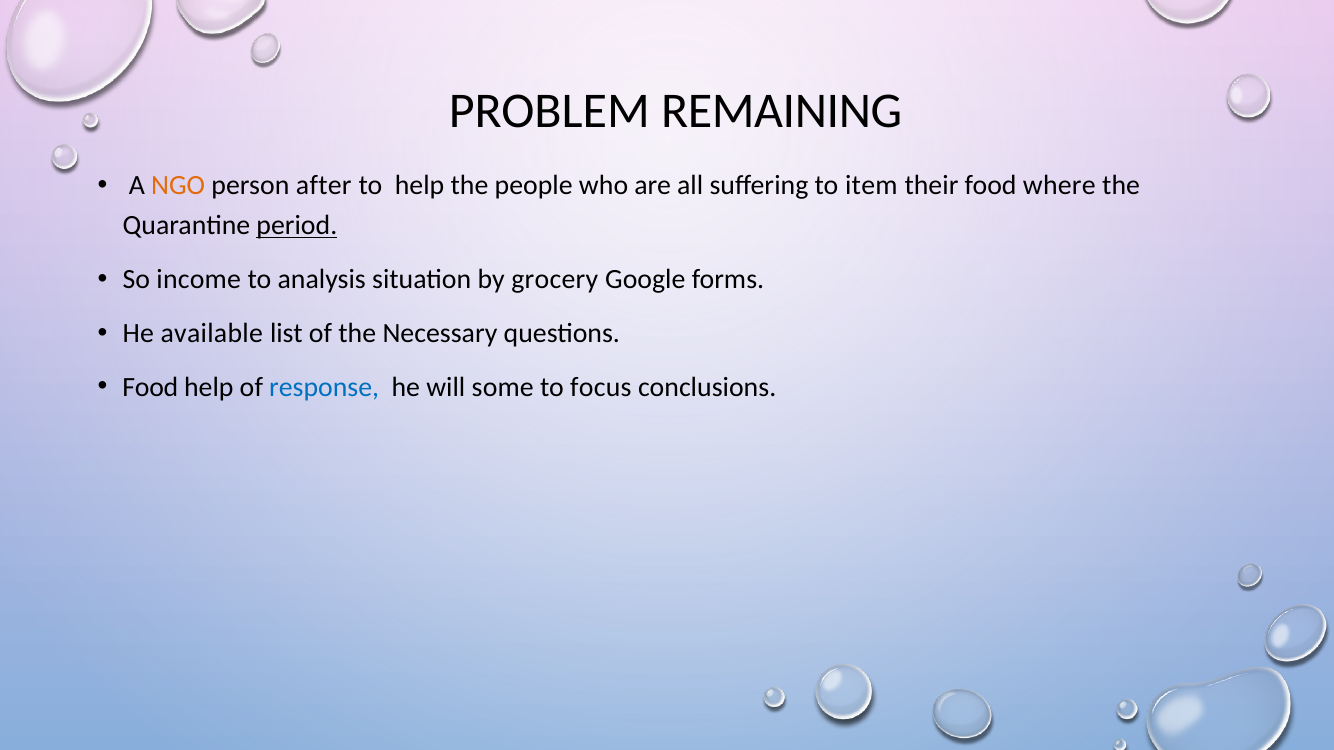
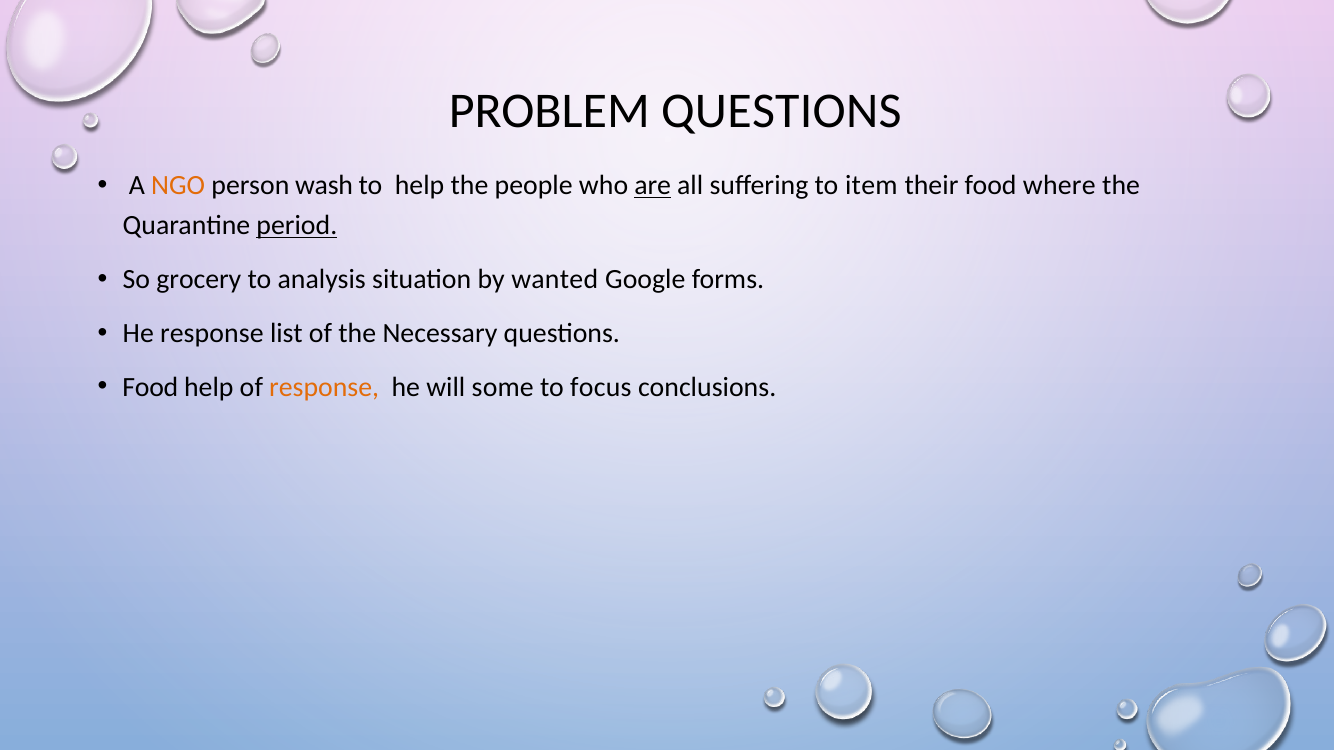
PROBLEM REMAINING: REMAINING -> QUESTIONS (781, 111)
after: after -> wash (324, 186)
are underline: none -> present (653, 186)
income: income -> grocery (199, 280)
grocery: grocery -> wanted (555, 280)
He available: available -> response (212, 334)
response colour: blue -> orange (324, 388)
